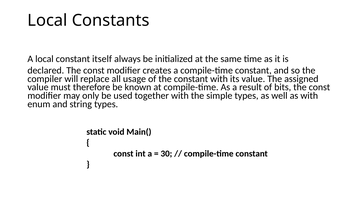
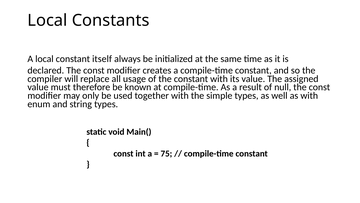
bits: bits -> null (283, 87)
30: 30 -> 75 (166, 153)
